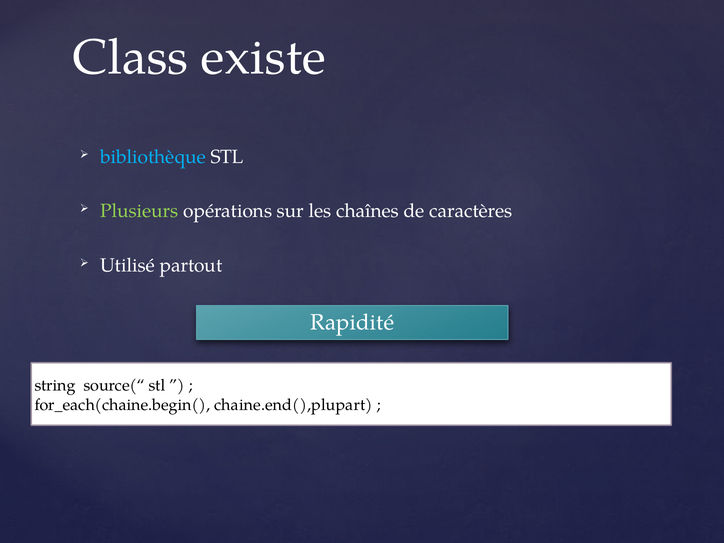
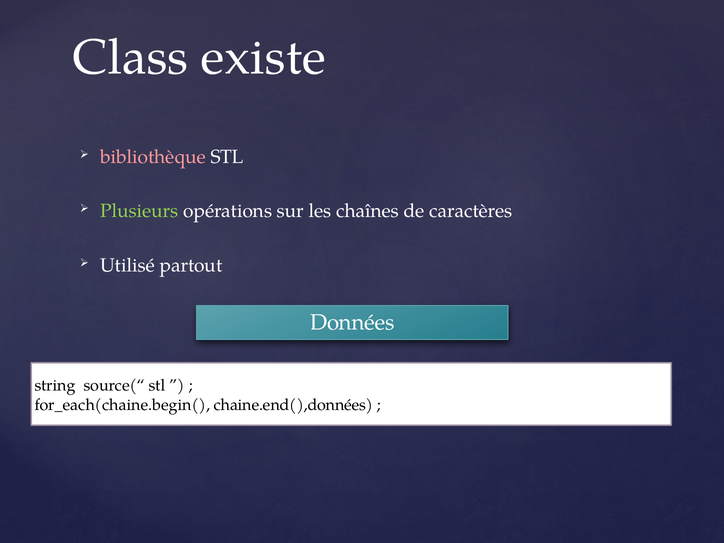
bibliothèque colour: light blue -> pink (153, 157)
Rapidité: Rapidité -> Données (352, 322)
chaine.end(),plupart: chaine.end(),plupart -> chaine.end(),données (294, 405)
